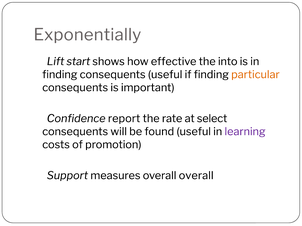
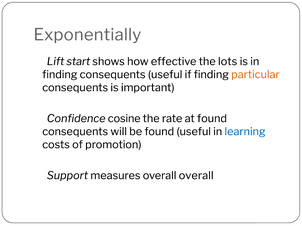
into: into -> lots (228, 62)
report: report -> cosine (124, 119)
at select: select -> found (212, 119)
learning colour: purple -> blue (245, 132)
